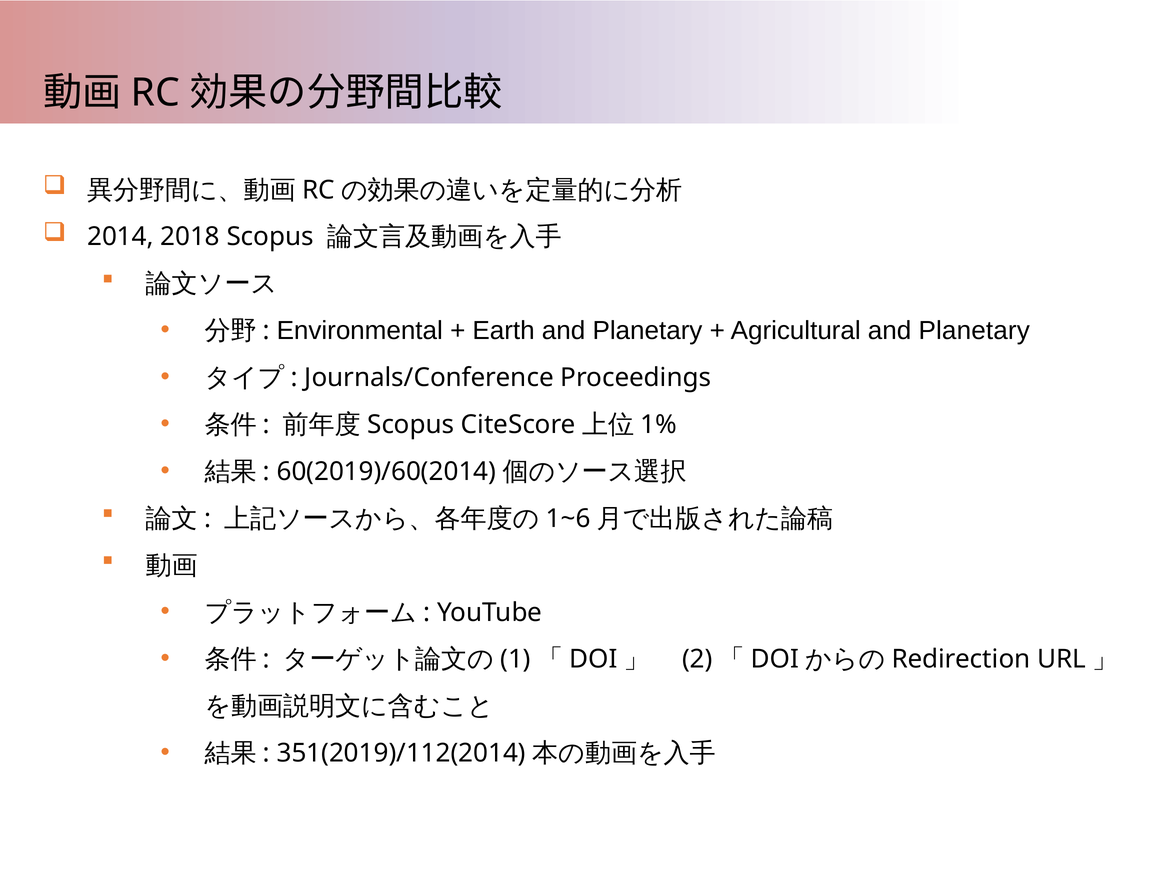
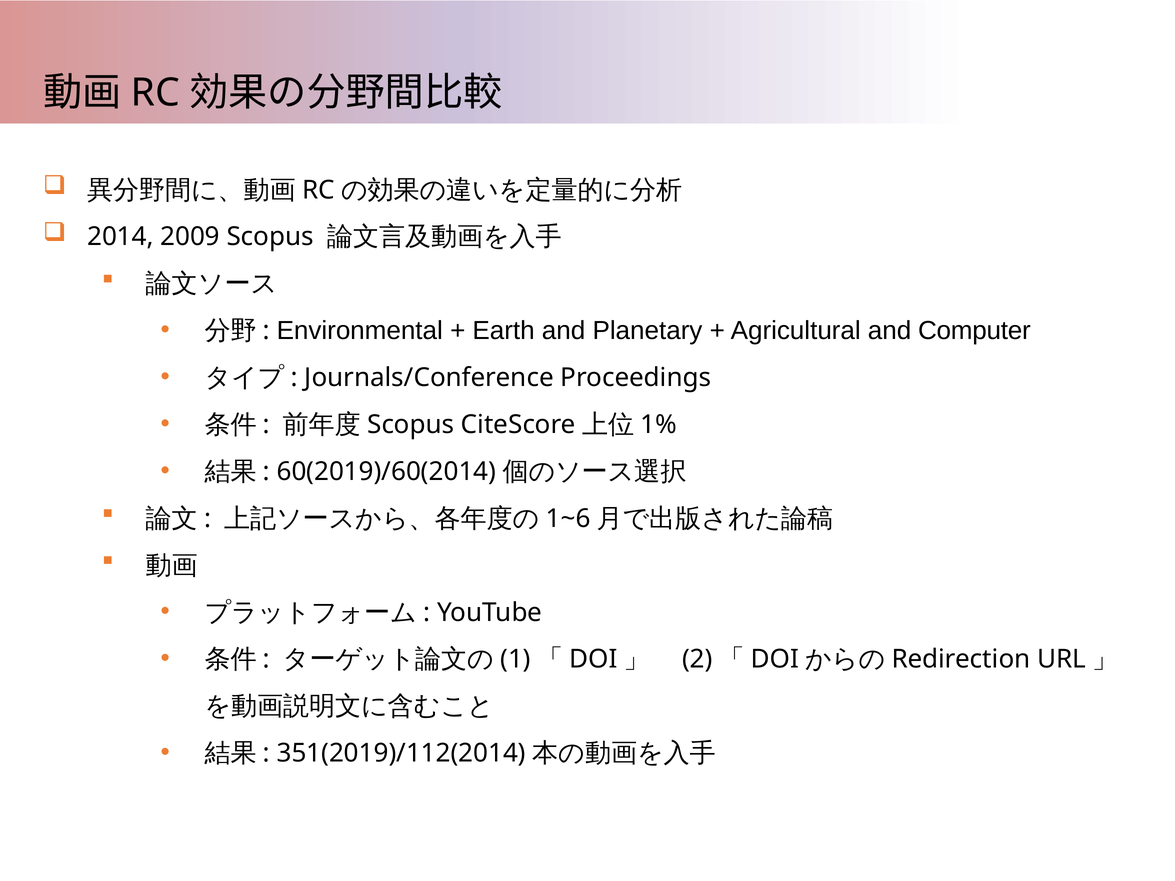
2018: 2018 -> 2009 (190, 237)
Agricultural and Planetary: Planetary -> Computer (974, 331)
